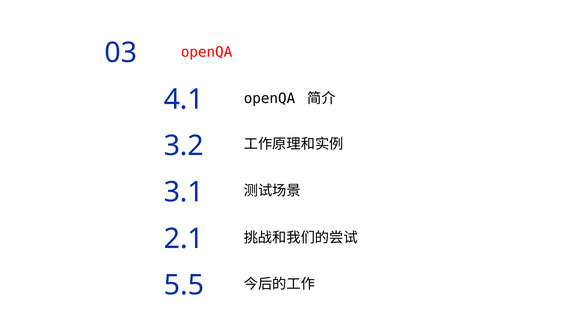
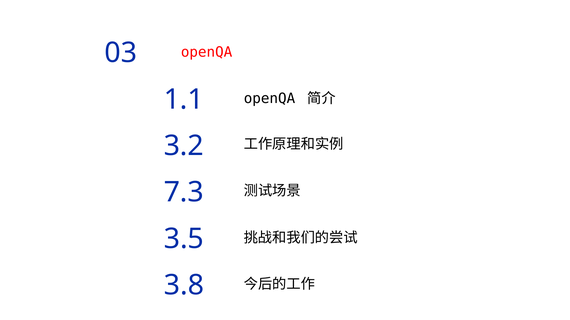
4.1: 4.1 -> 1.1 (184, 100)
3.1: 3.1 -> 7.3 (184, 193)
2.1: 2.1 -> 3.5 (184, 239)
5.5: 5.5 -> 3.8 (184, 286)
